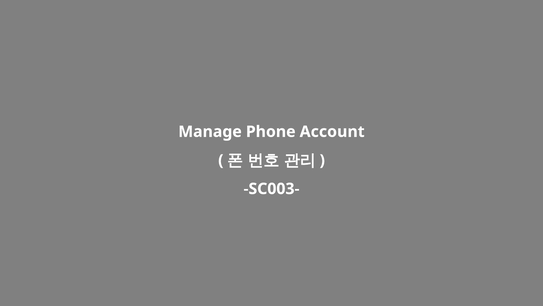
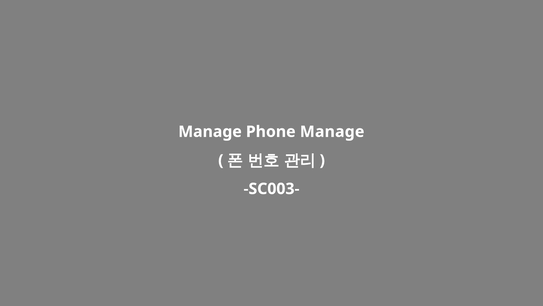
Phone Account: Account -> Manage (332, 131)
